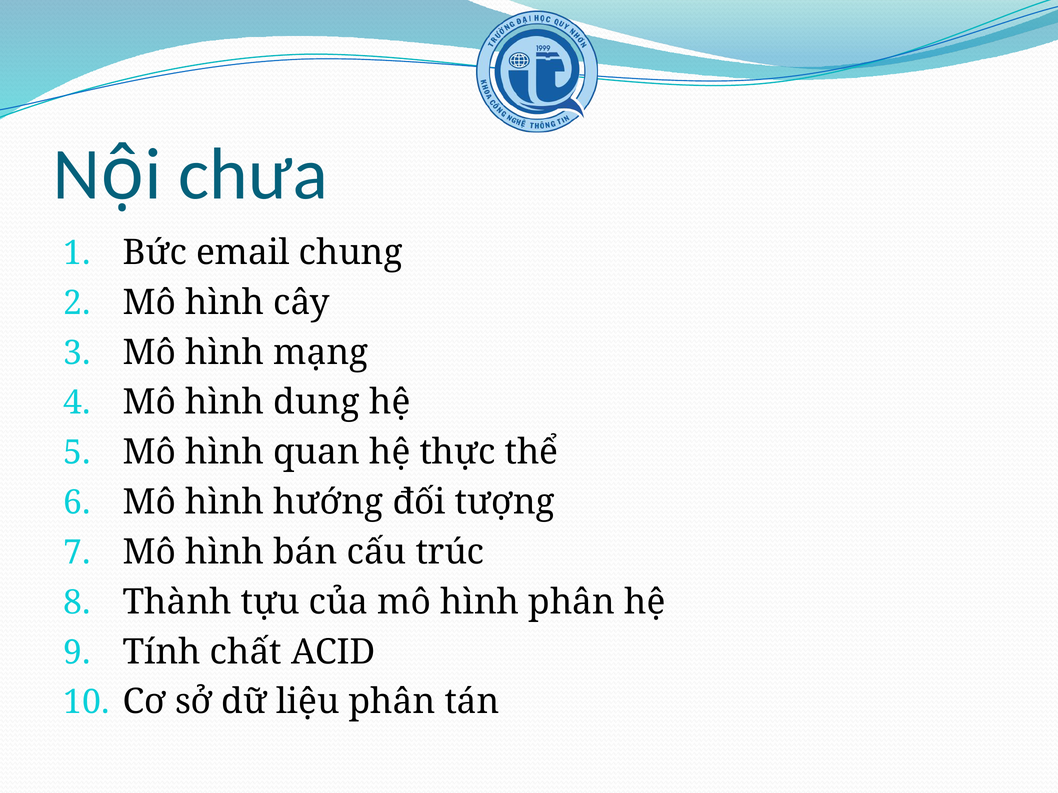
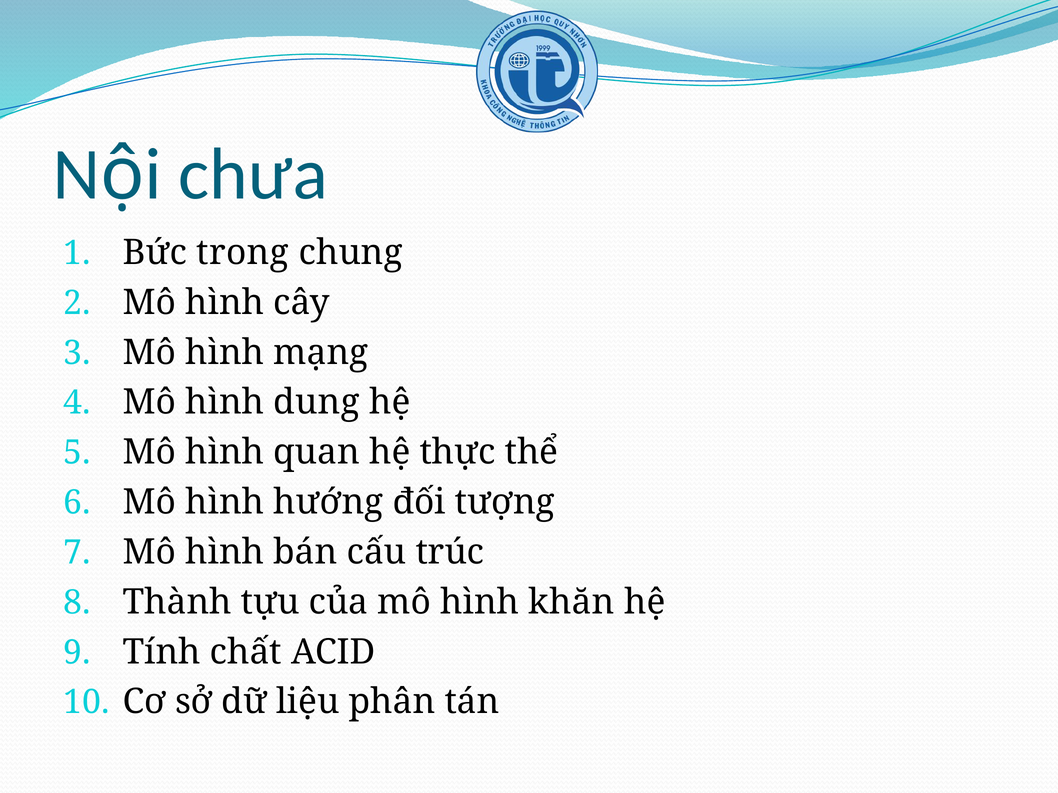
email: email -> trong (243, 253)
hình phân: phân -> khăn (572, 602)
